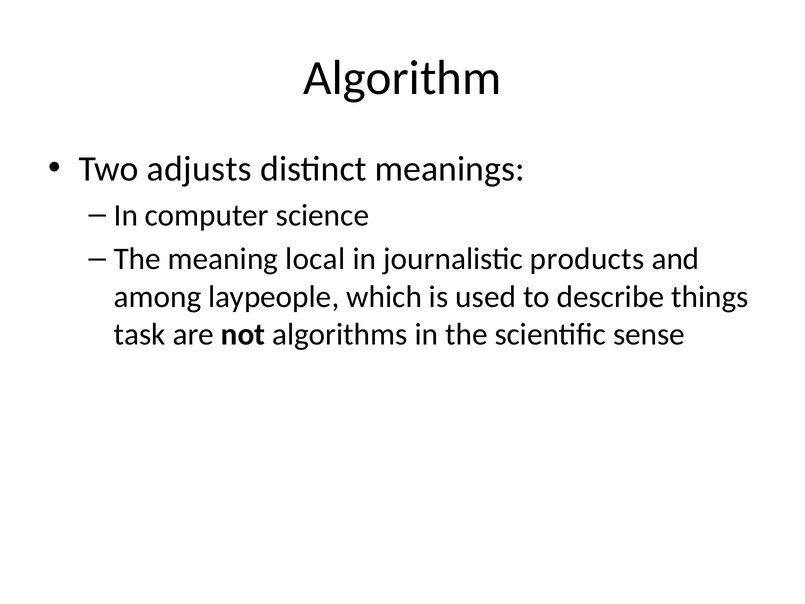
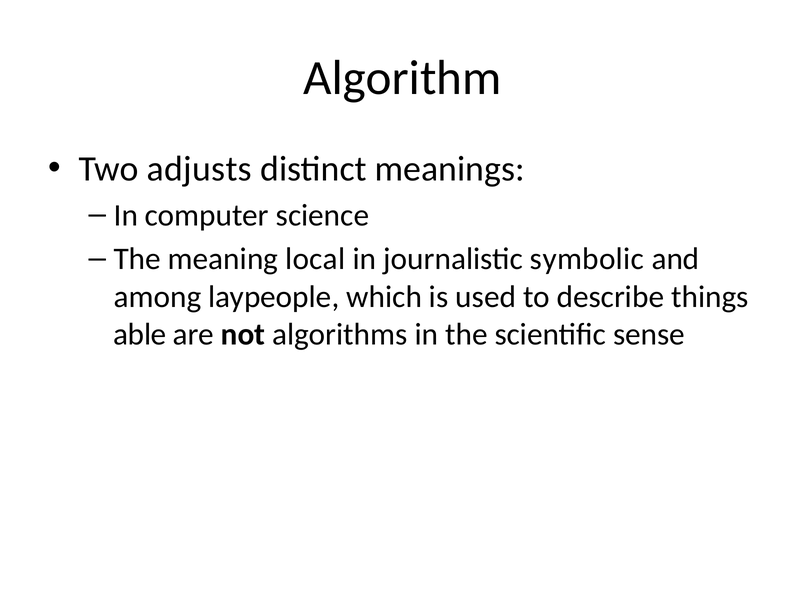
products: products -> symbolic (587, 259)
task: task -> able (140, 334)
